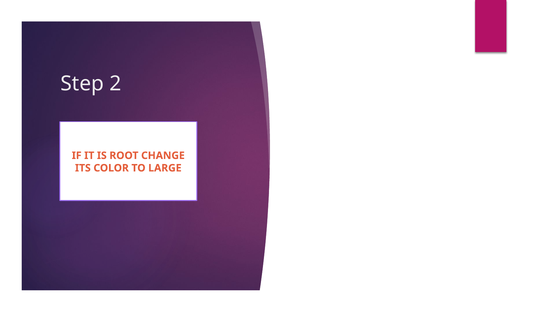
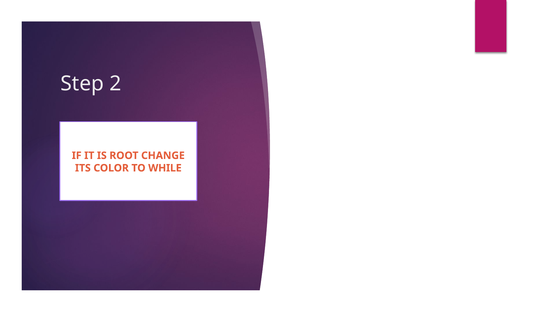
LARGE: LARGE -> WHILE (165, 168)
